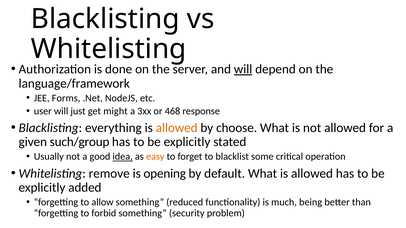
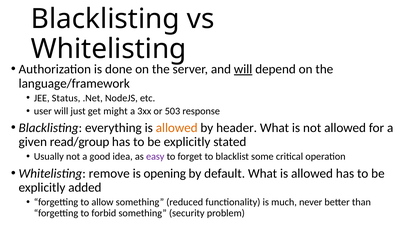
Forms: Forms -> Status (66, 98)
468: 468 -> 503 (172, 111)
choose: choose -> header (237, 128)
such/group: such/group -> read/group (80, 142)
idea underline: present -> none (123, 157)
easy colour: orange -> purple (155, 157)
being: being -> never (311, 203)
